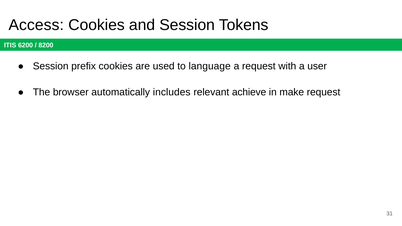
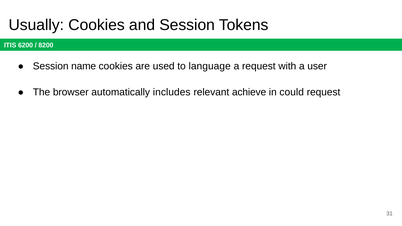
Access: Access -> Usually (36, 25)
prefix: prefix -> name (84, 66)
make: make -> could (292, 92)
